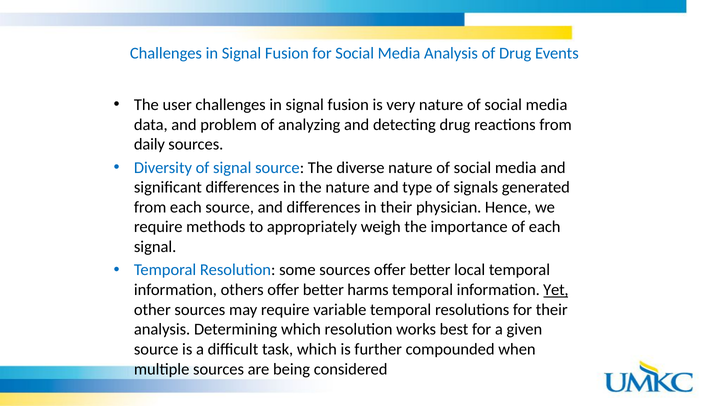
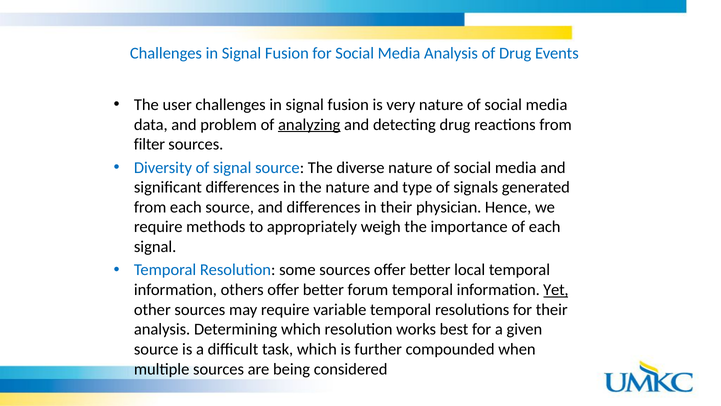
analyzing underline: none -> present (309, 124)
daily: daily -> filter (149, 144)
harms: harms -> forum (368, 289)
